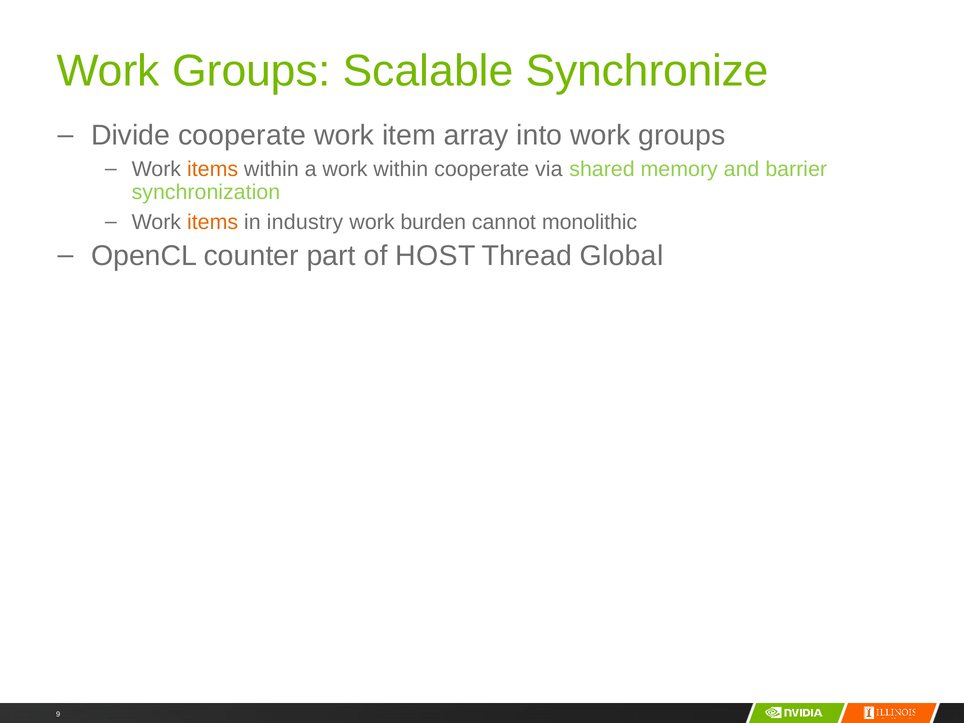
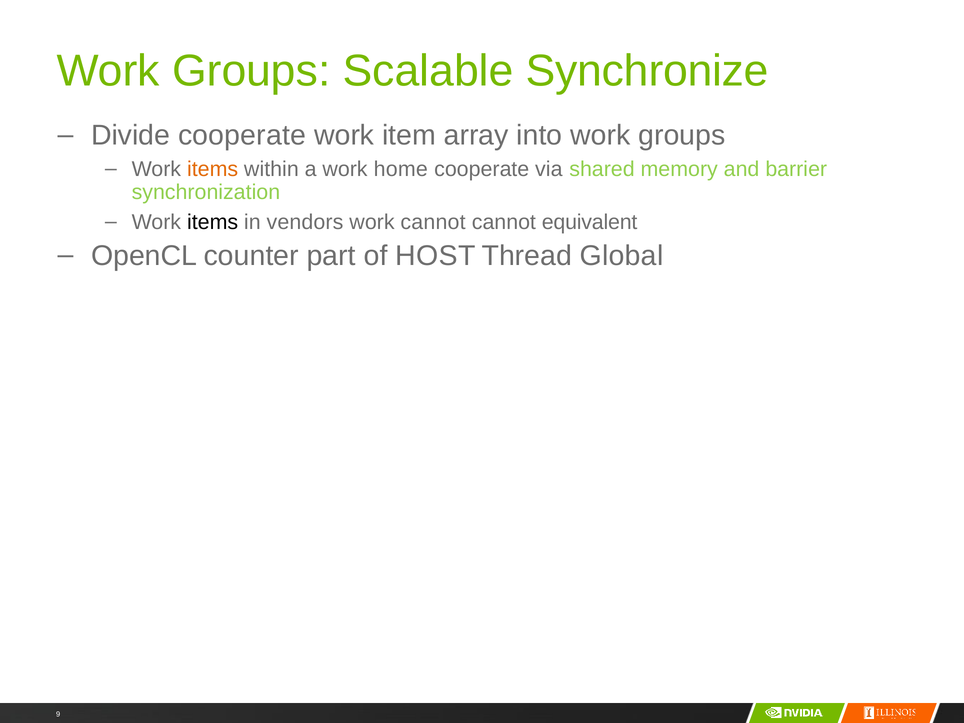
work within: within -> home (401, 169)
items colour: orange -> black (213, 222)
industry: industry -> vendors (305, 222)
work burden: burden -> cannot (433, 222)
monolithic: monolithic -> equivalent (590, 222)
